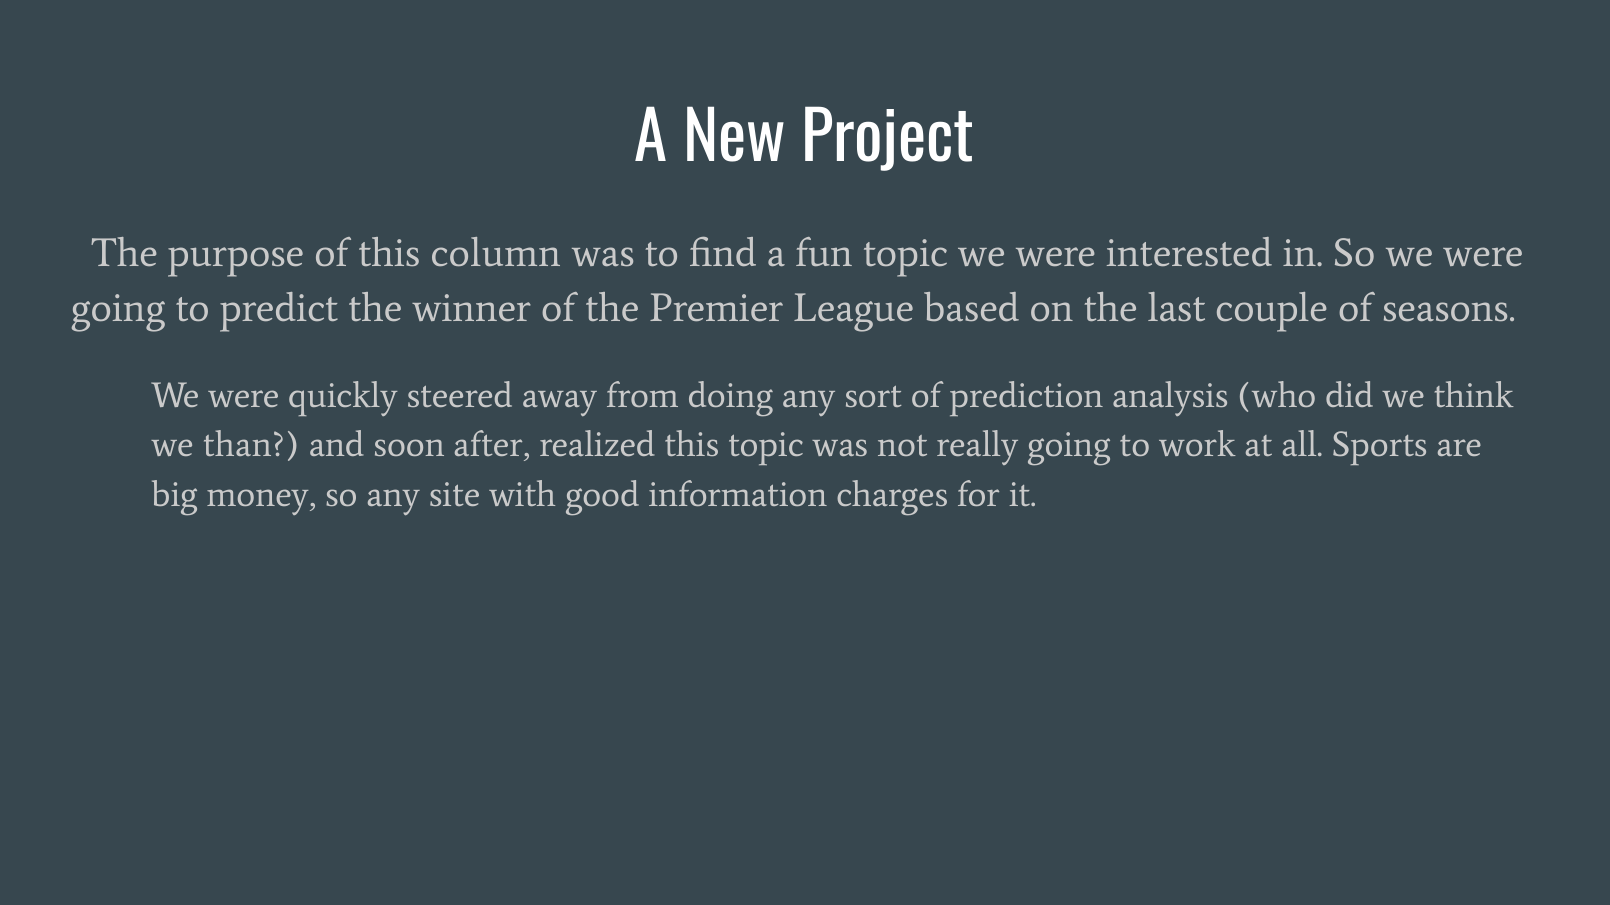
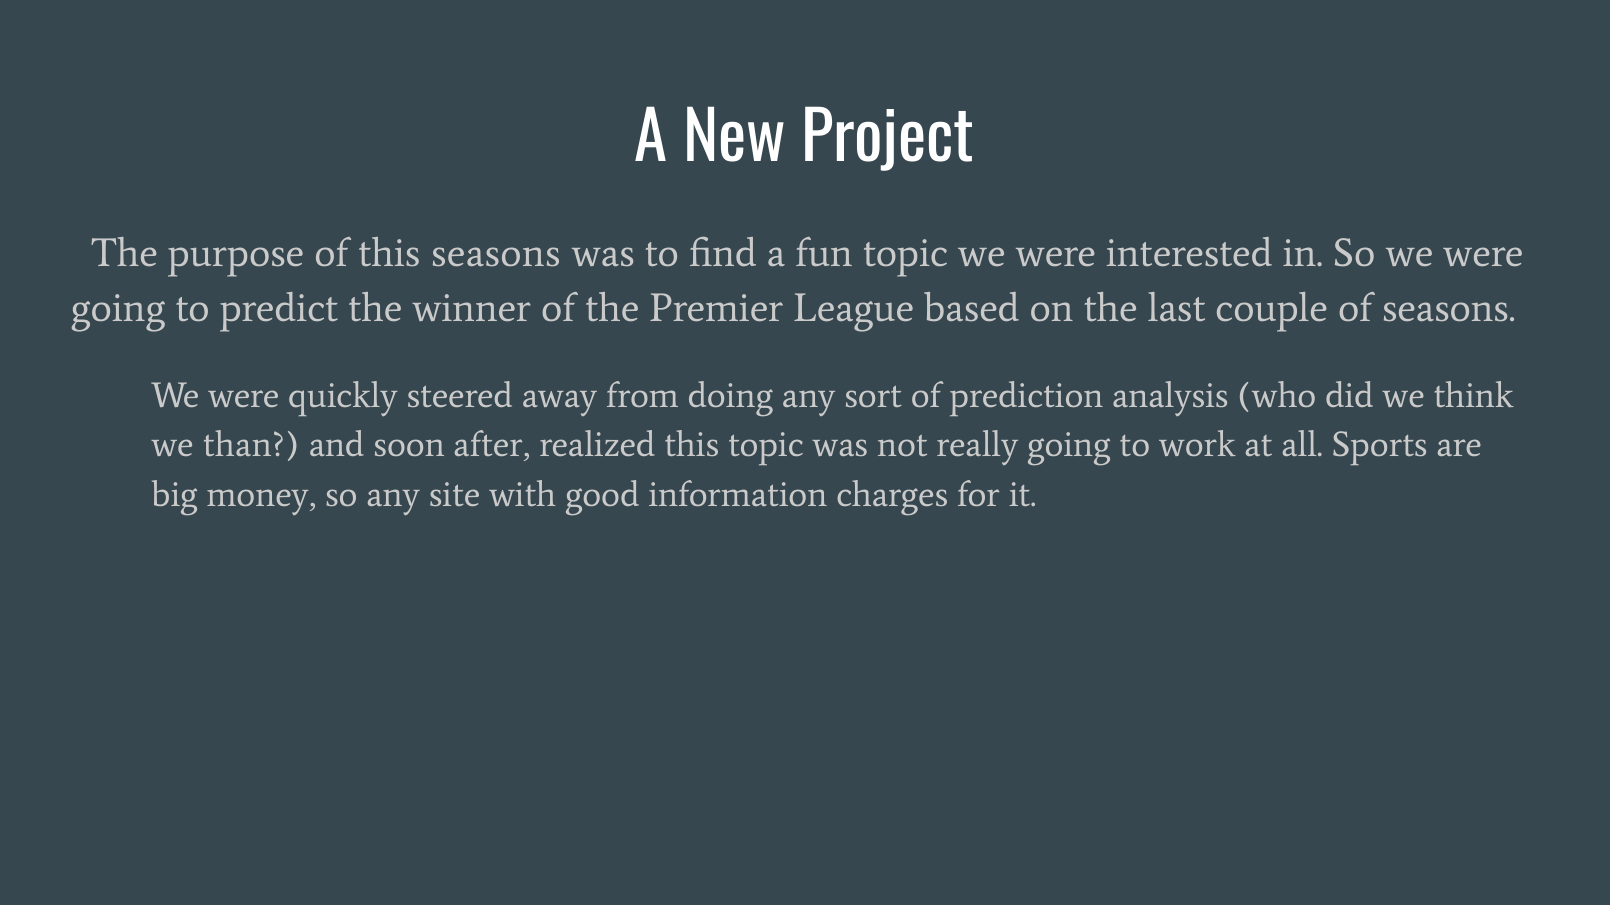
this column: column -> seasons (496, 253)
